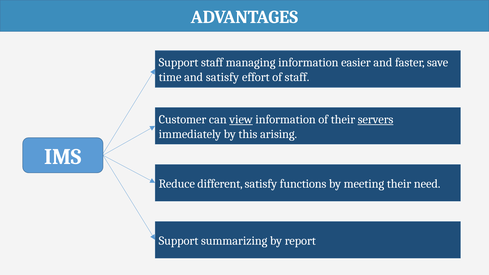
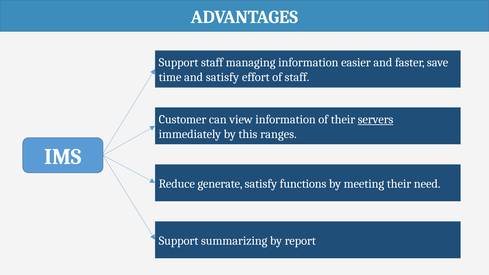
view underline: present -> none (241, 119)
arising: arising -> ranges (279, 134)
different: different -> generate (220, 184)
